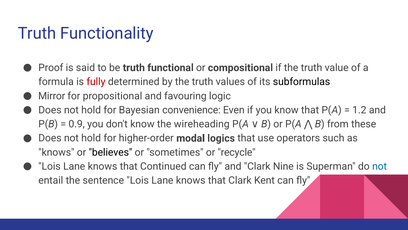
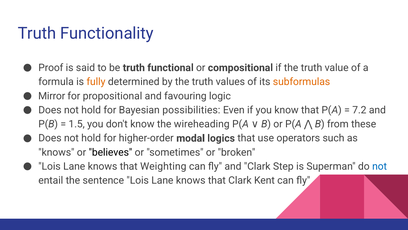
fully colour: red -> orange (96, 82)
subformulas colour: black -> orange (302, 82)
convenience: convenience -> possibilities (191, 110)
1.2: 1.2 -> 7.2 (359, 110)
0.9: 0.9 -> 1.5 (77, 124)
recycle: recycle -> broken (237, 152)
Continued: Continued -> Weighting (163, 166)
Nine: Nine -> Step (283, 166)
